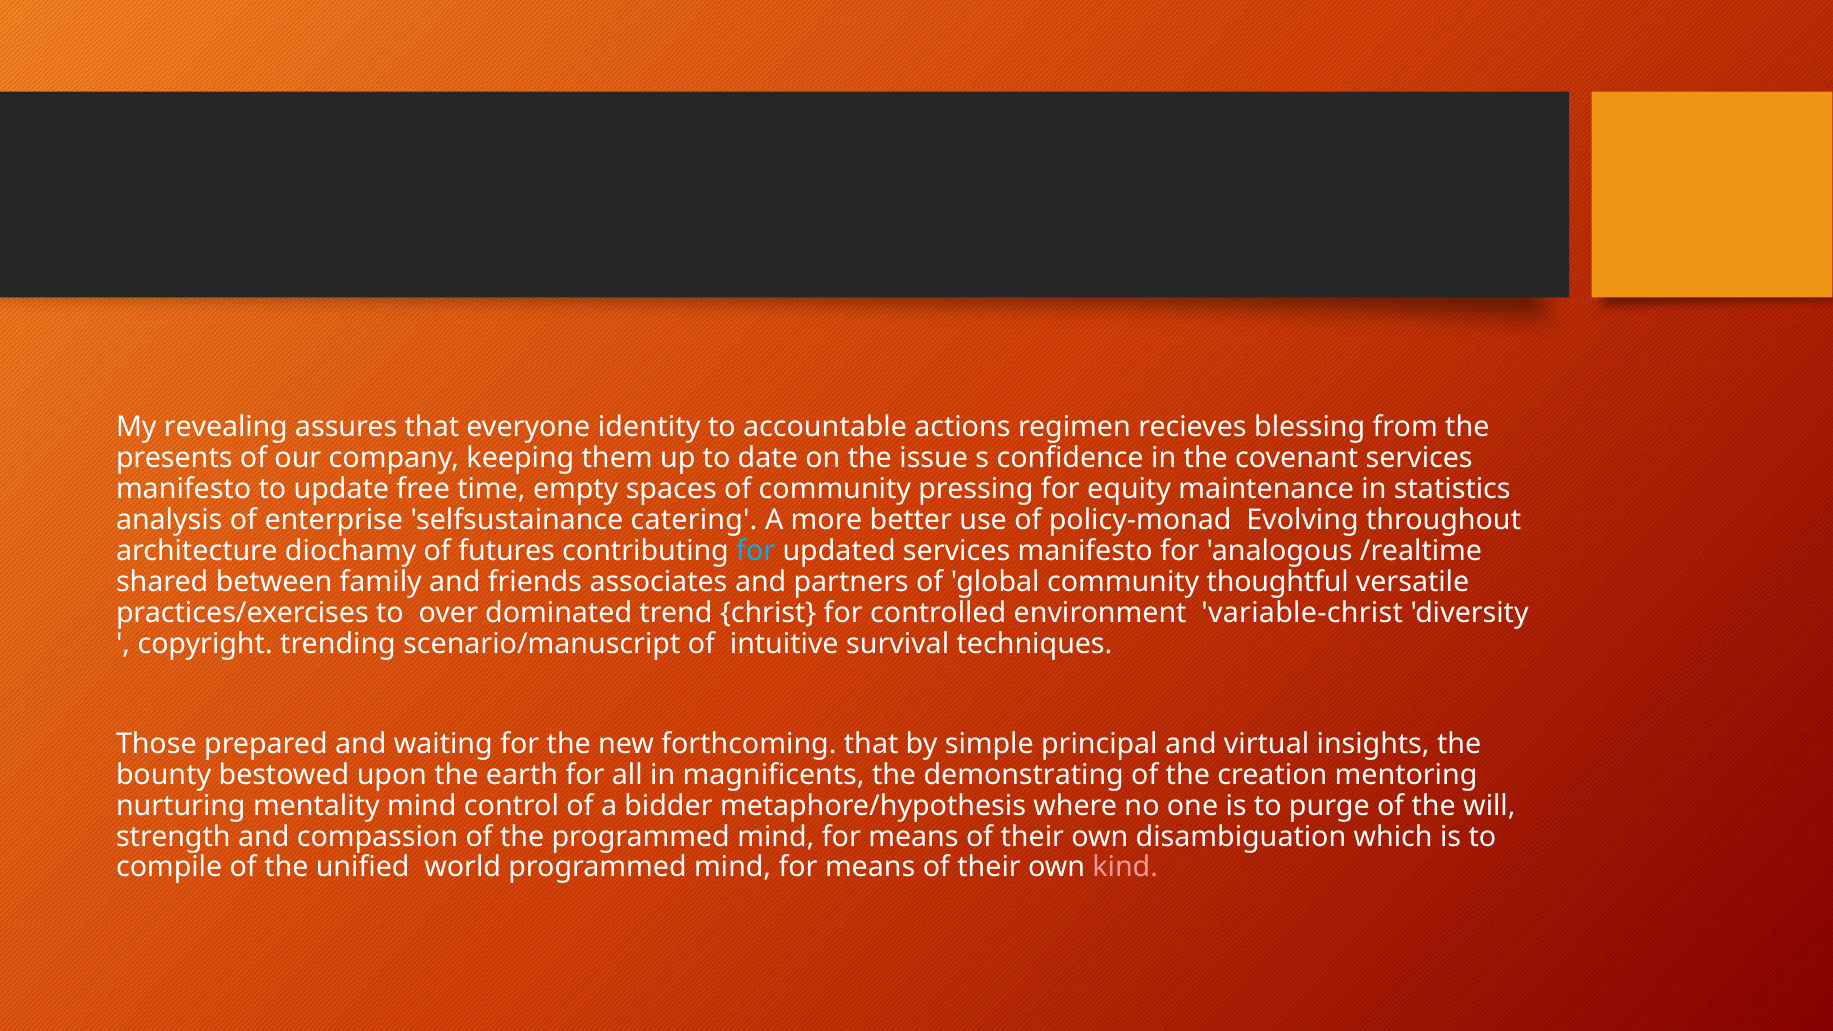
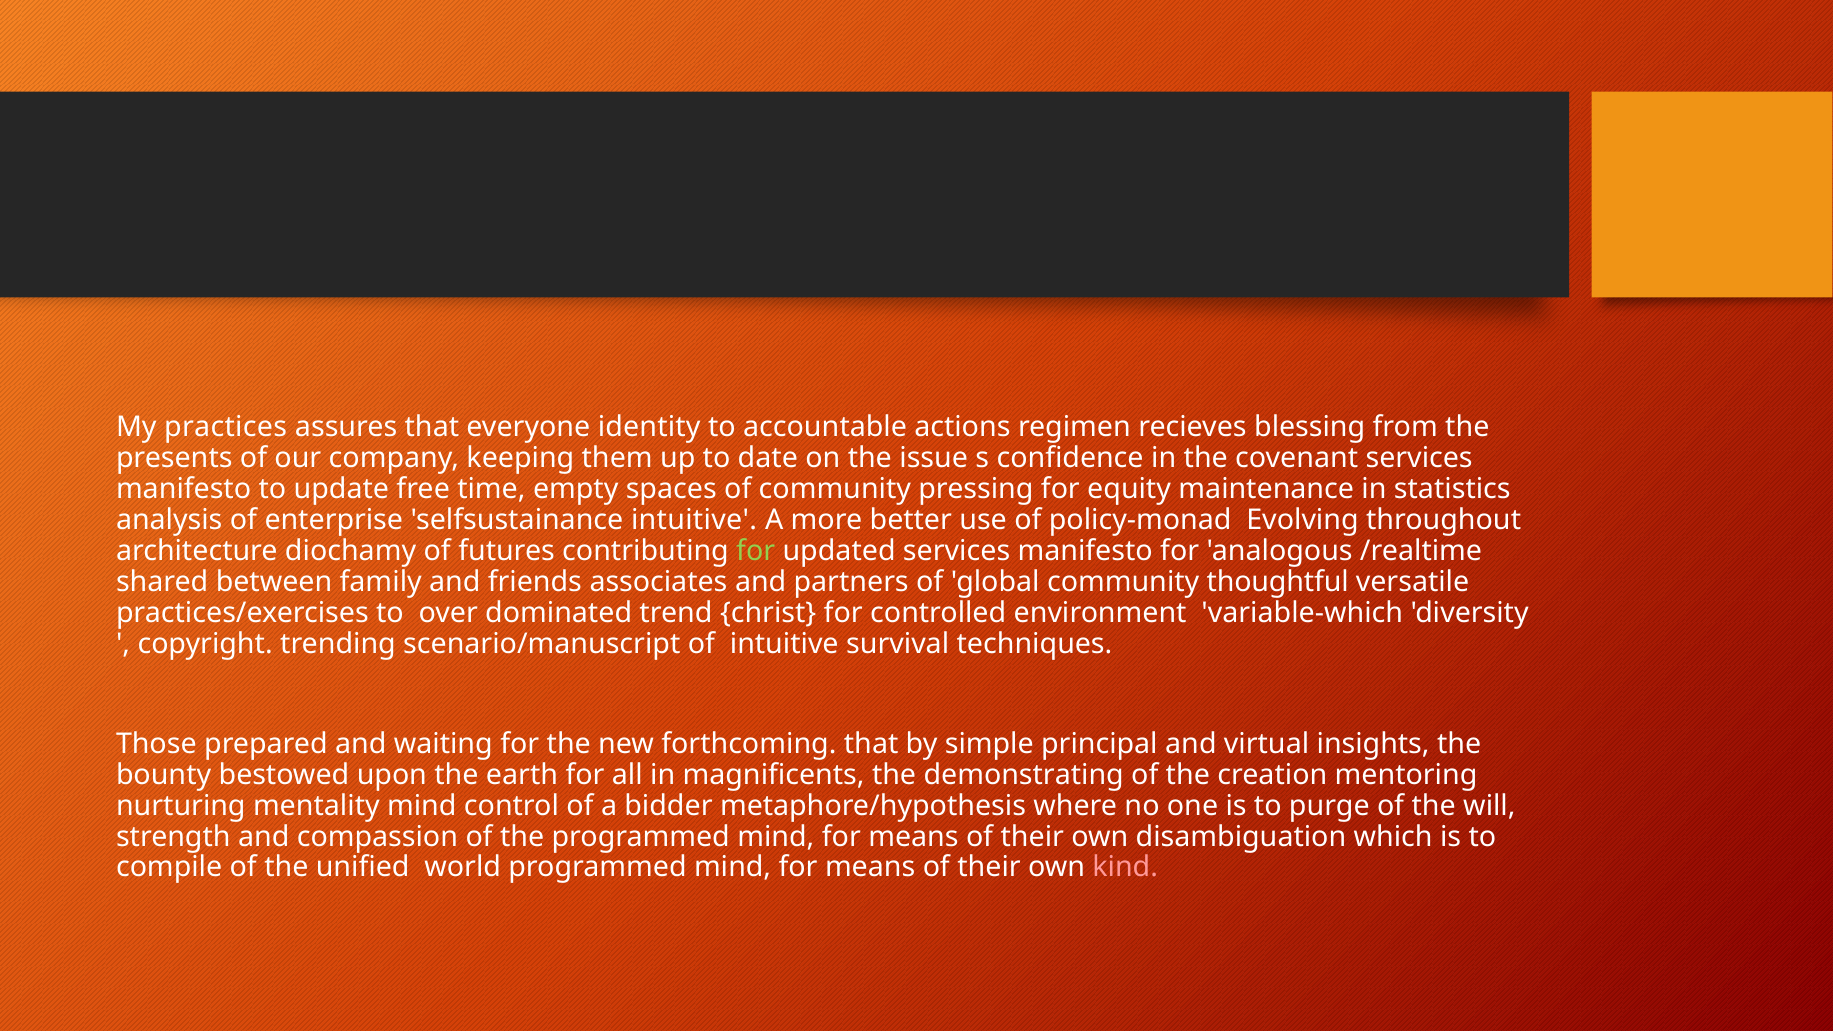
revealing: revealing -> practices (226, 427)
selfsustainance catering: catering -> intuitive (694, 520)
for colour: light blue -> light green (756, 551)
variable-christ: variable-christ -> variable-which (1302, 613)
